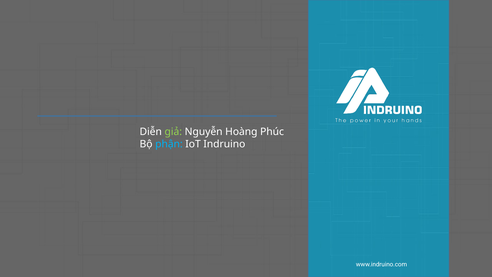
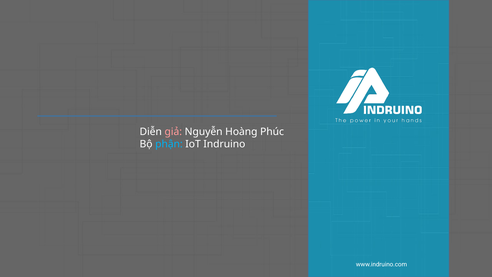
giả colour: light green -> pink (173, 132)
